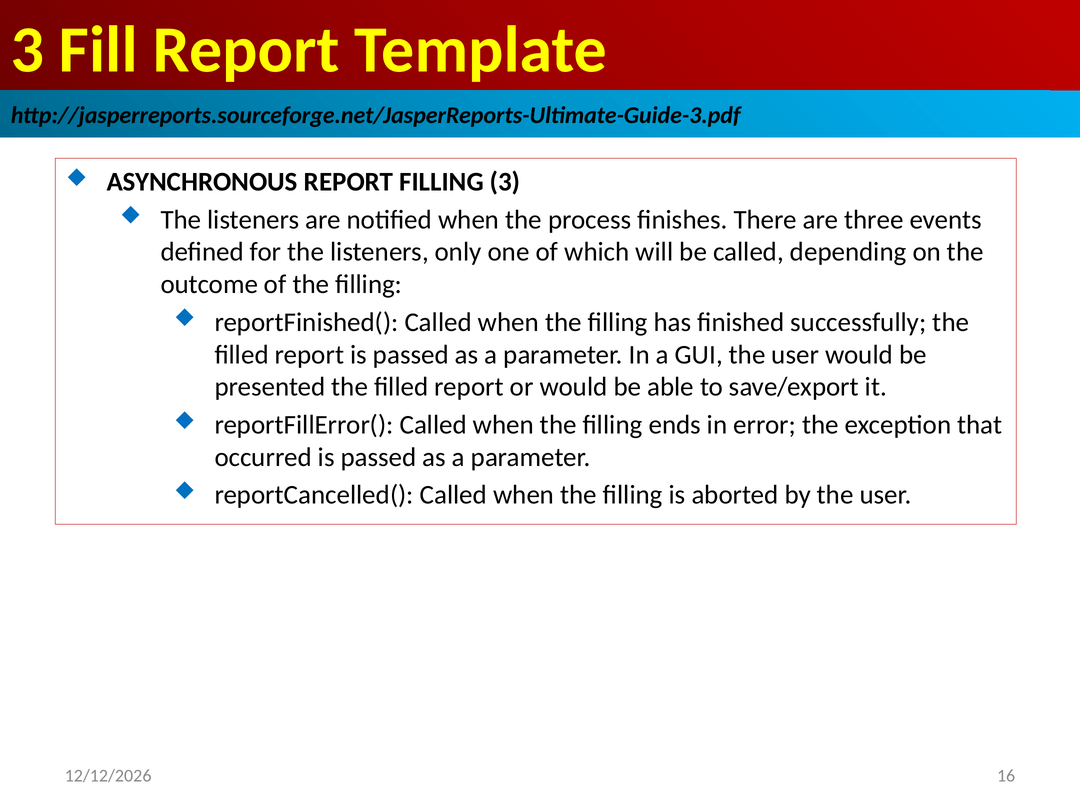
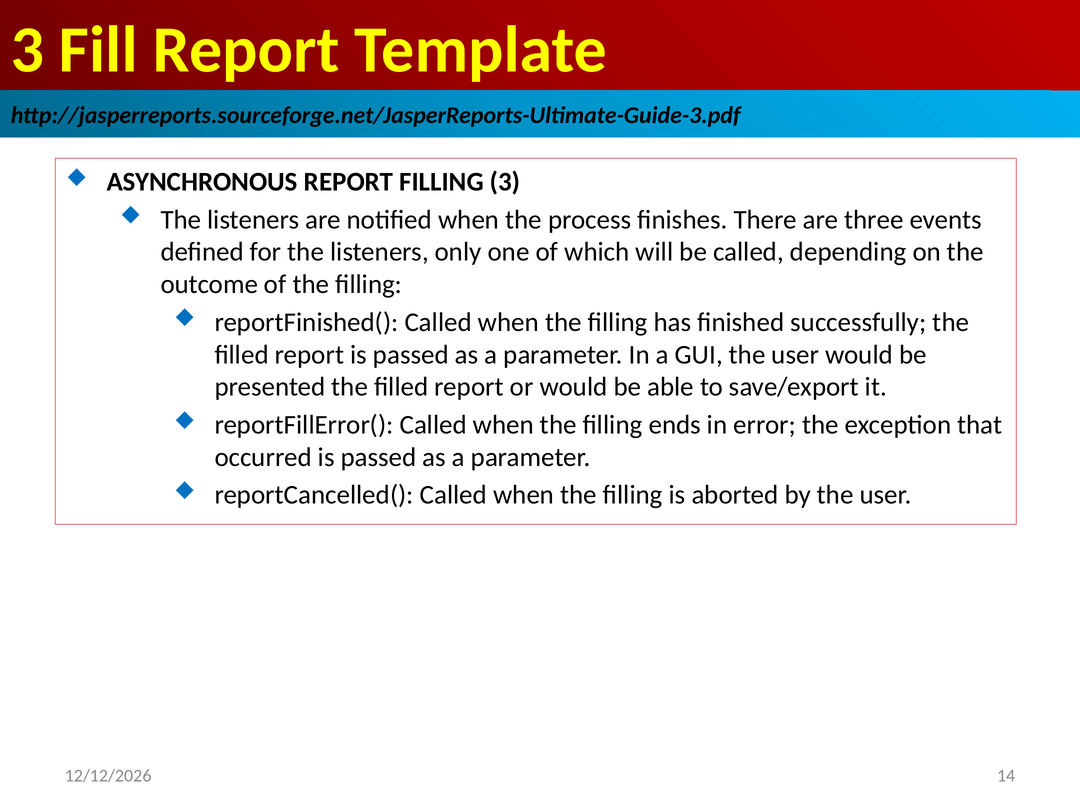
16: 16 -> 14 (1006, 776)
